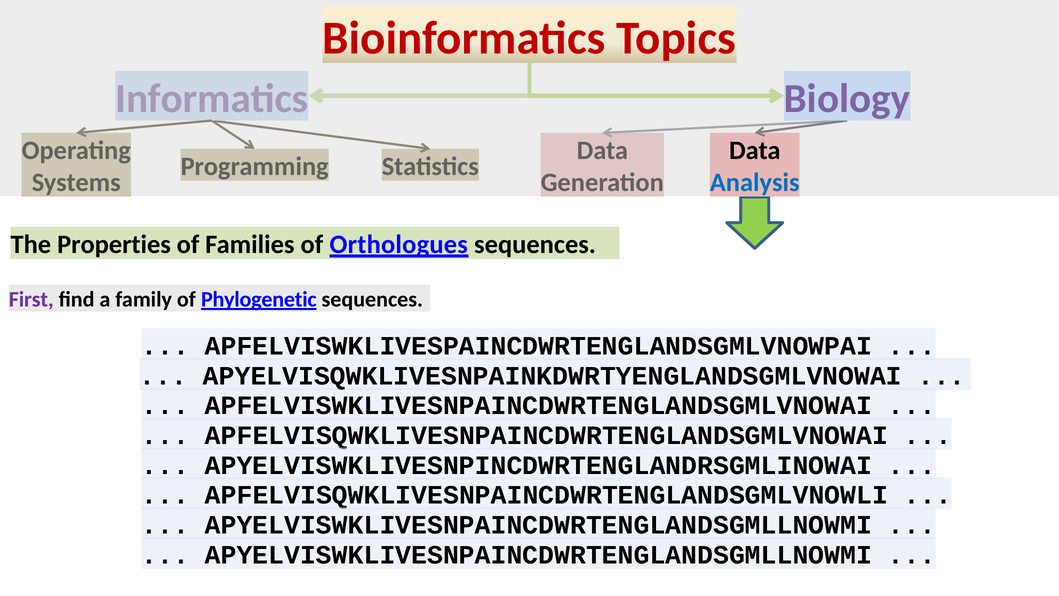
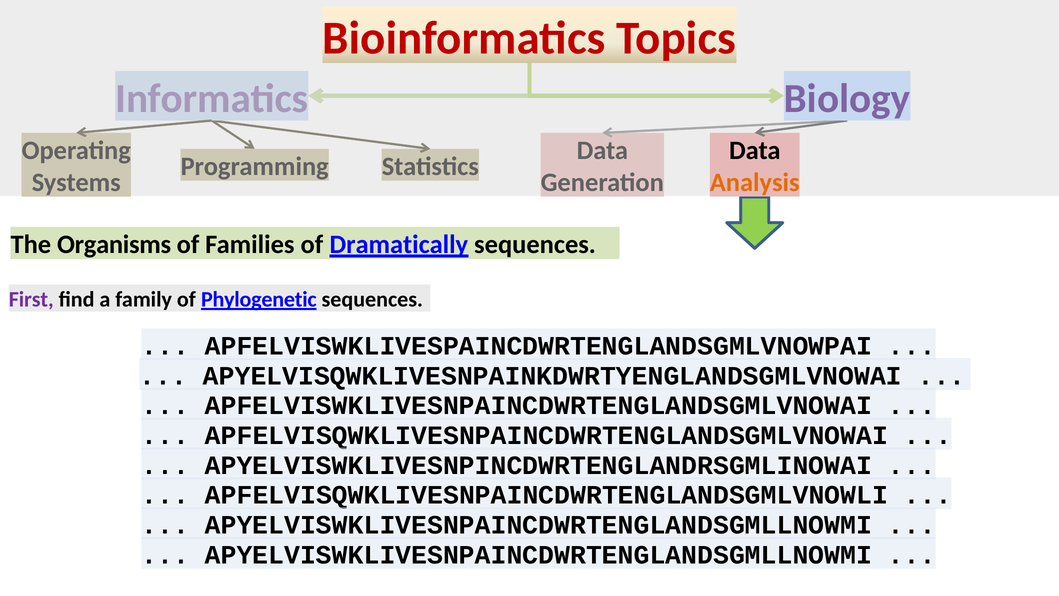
Analysis colour: blue -> orange (755, 182)
Properties: Properties -> Organisms (114, 244)
Orthologues: Orthologues -> Dramatically (399, 244)
